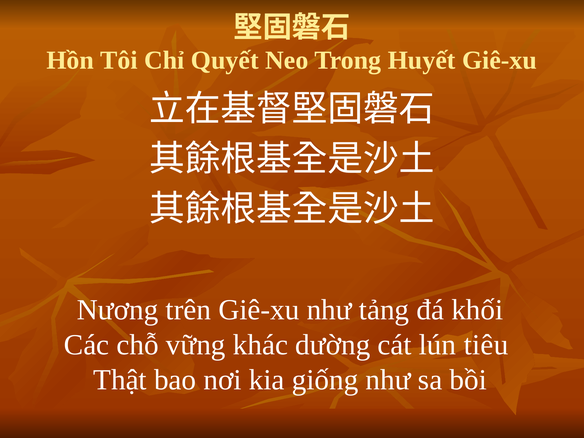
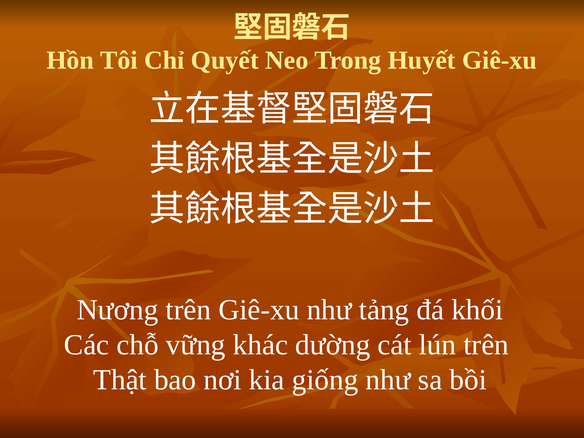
lún tiêu: tiêu -> trên (486, 345)
